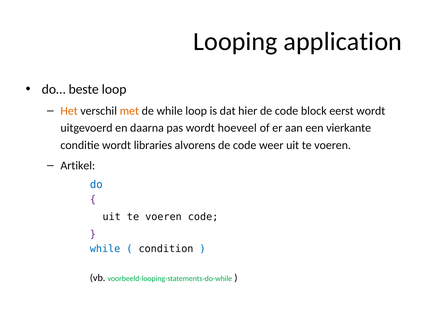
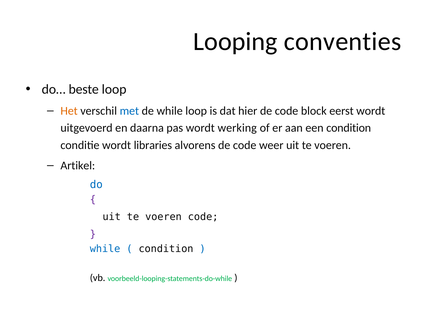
application: application -> conventies (343, 41)
met colour: orange -> blue (129, 111)
hoeveel: hoeveel -> werking (237, 128)
een vierkante: vierkante -> condition (349, 128)
